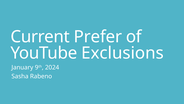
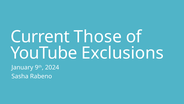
Prefer: Prefer -> Those (98, 37)
